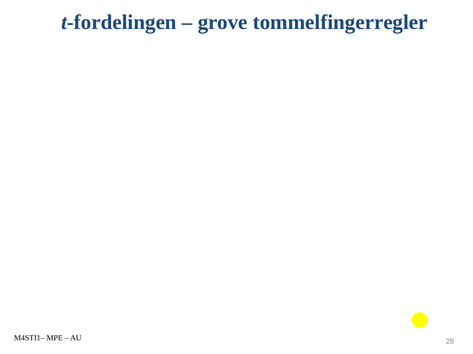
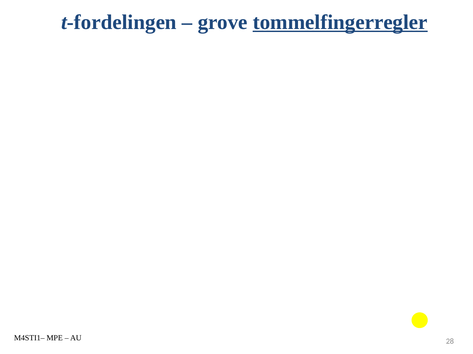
tommelfingerregler underline: none -> present (340, 22)
